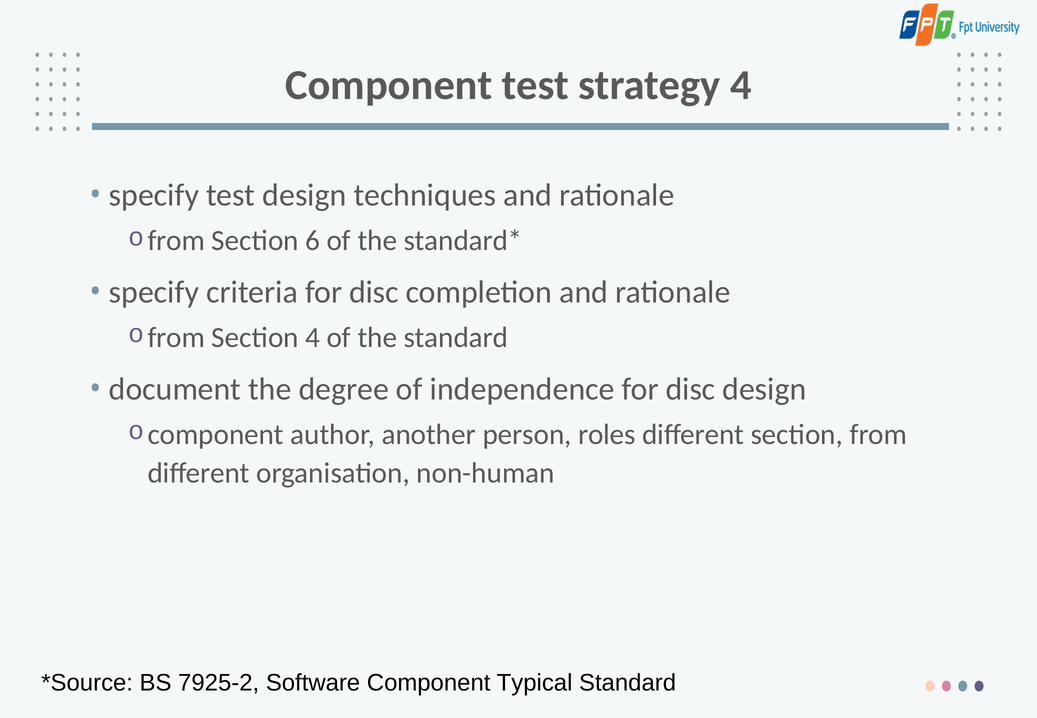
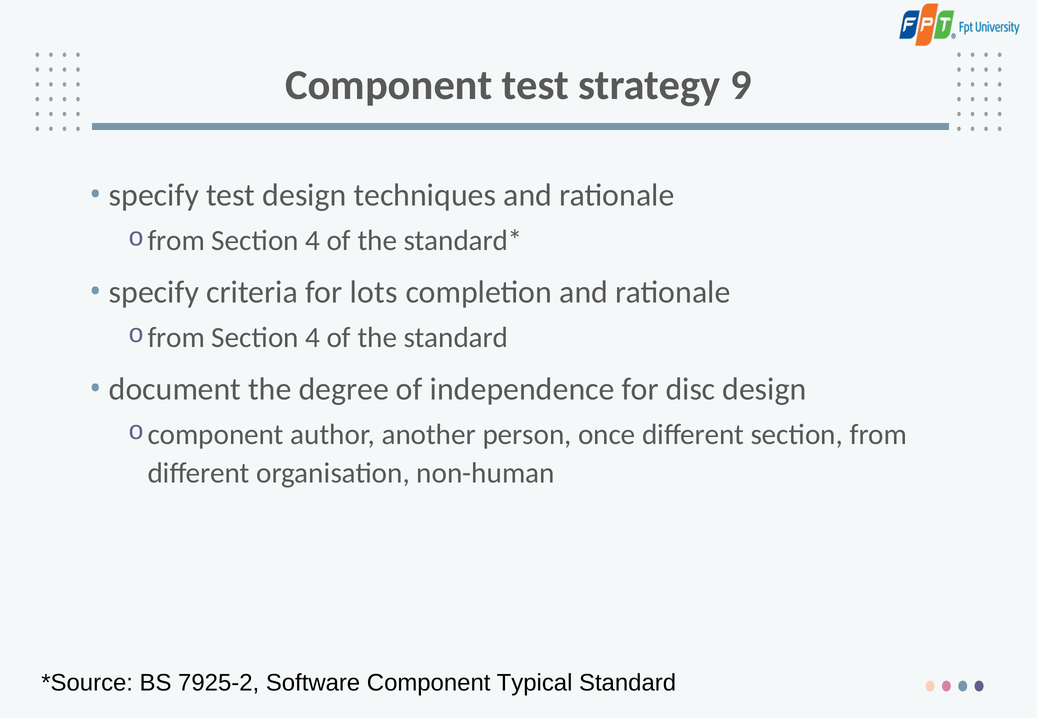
strategy 4: 4 -> 9 (741, 85)
6: 6 -> 4 (313, 241)
criteria for disc: disc -> lots (374, 292)
roles: roles -> once (607, 434)
